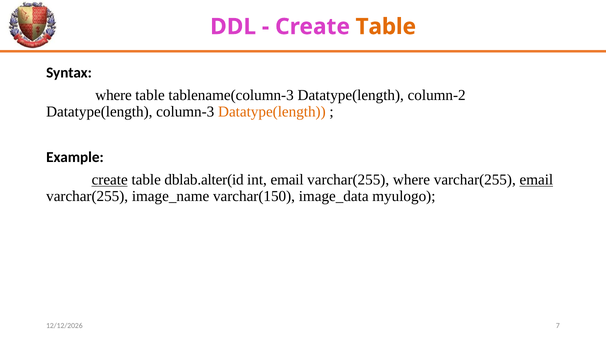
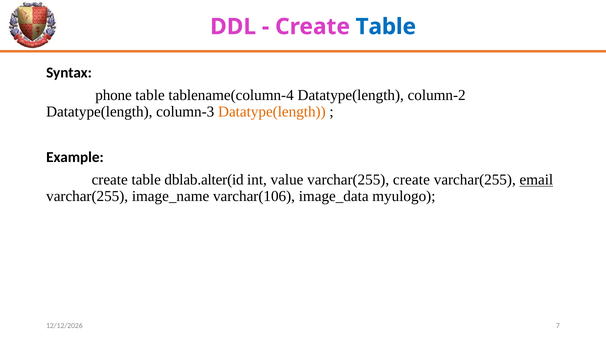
Table colour: orange -> blue (386, 27)
where: where -> phone (114, 95)
tablename(column-3: tablename(column-3 -> tablename(column-4 (231, 95)
create underline: present -> none (110, 180)
int email: email -> value (287, 180)
varchar(255 where: where -> create (411, 180)
varchar(150: varchar(150 -> varchar(106 (254, 196)
